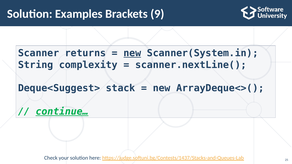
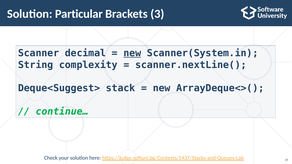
Examples: Examples -> Particular (79, 14)
9: 9 -> 3 (157, 14)
returns: returns -> decimal (85, 53)
continue… underline: present -> none (62, 112)
